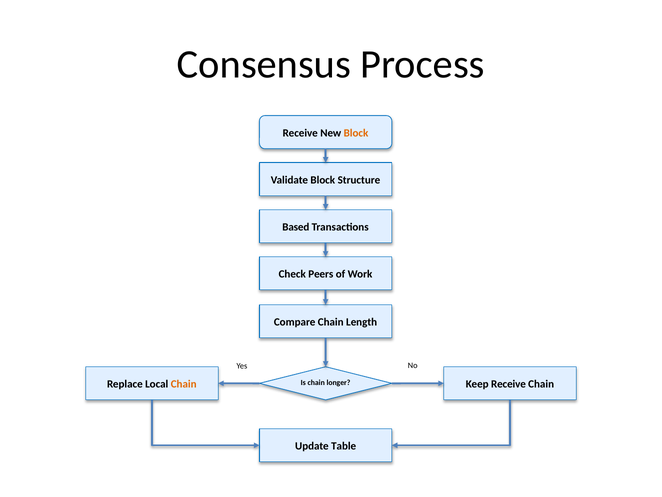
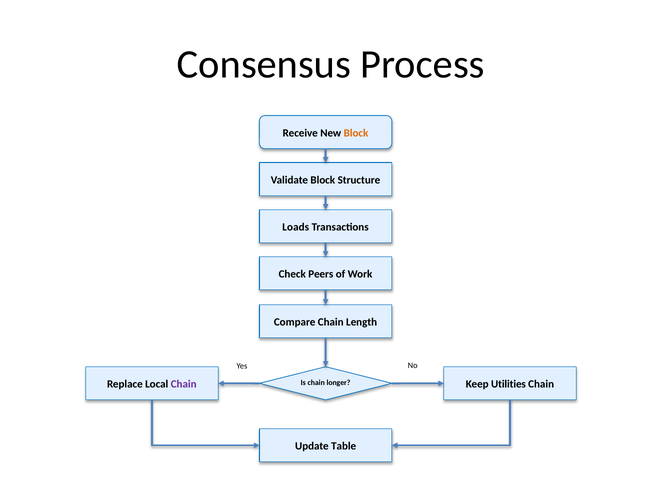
Based: Based -> Loads (296, 227)
Chain colour: orange -> purple (184, 384)
Keep Receive: Receive -> Utilities (508, 384)
